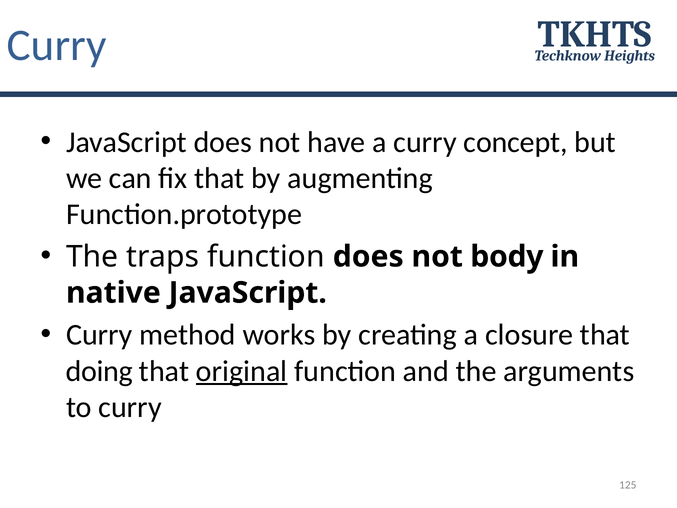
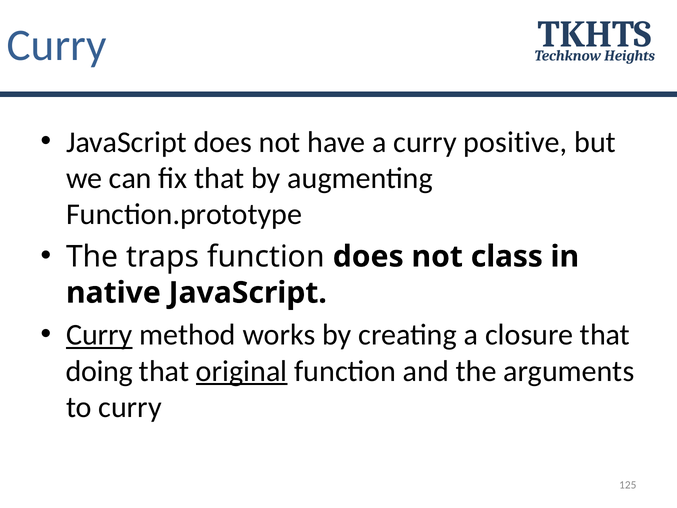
concept: concept -> positive (515, 142)
body: body -> class (507, 256)
Curry underline: none -> present (99, 335)
